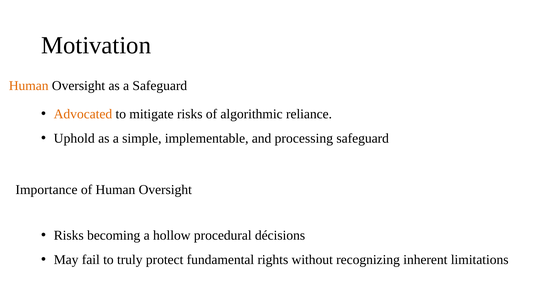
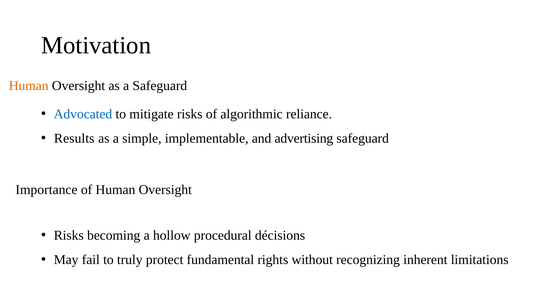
Advocated colour: orange -> blue (83, 114)
Uphold: Uphold -> Results (74, 139)
processing: processing -> advertising (304, 139)
